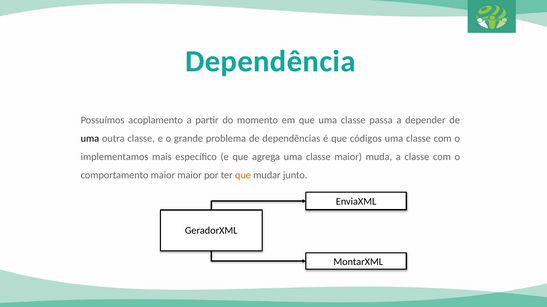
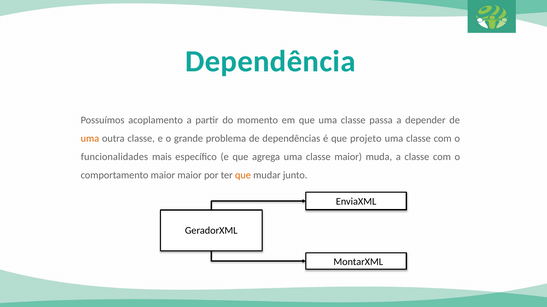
uma colour: black -> orange (90, 139)
códigos: códigos -> projeto (366, 139)
implementamos: implementamos -> funcionalidades (114, 157)
